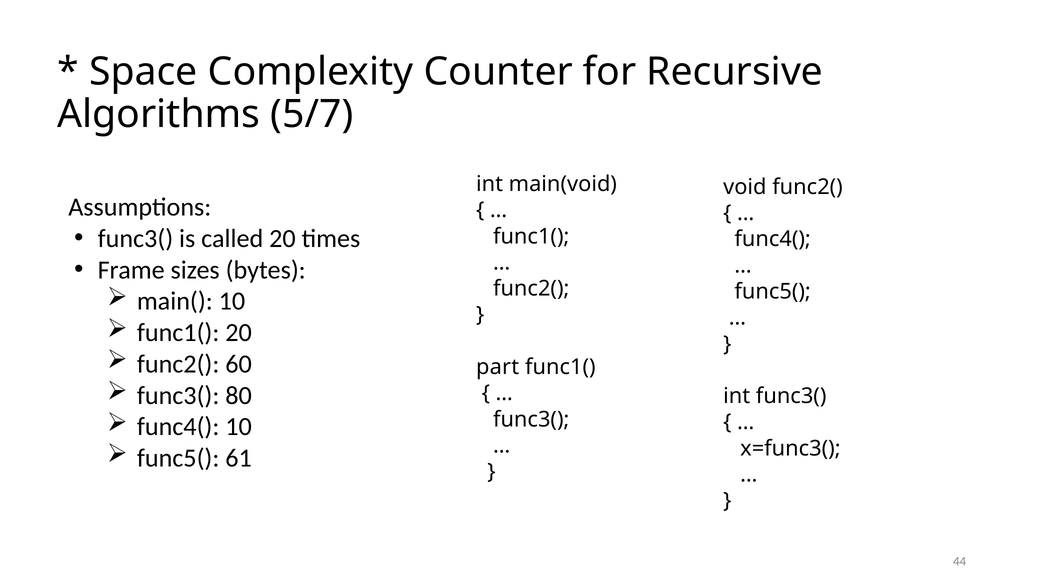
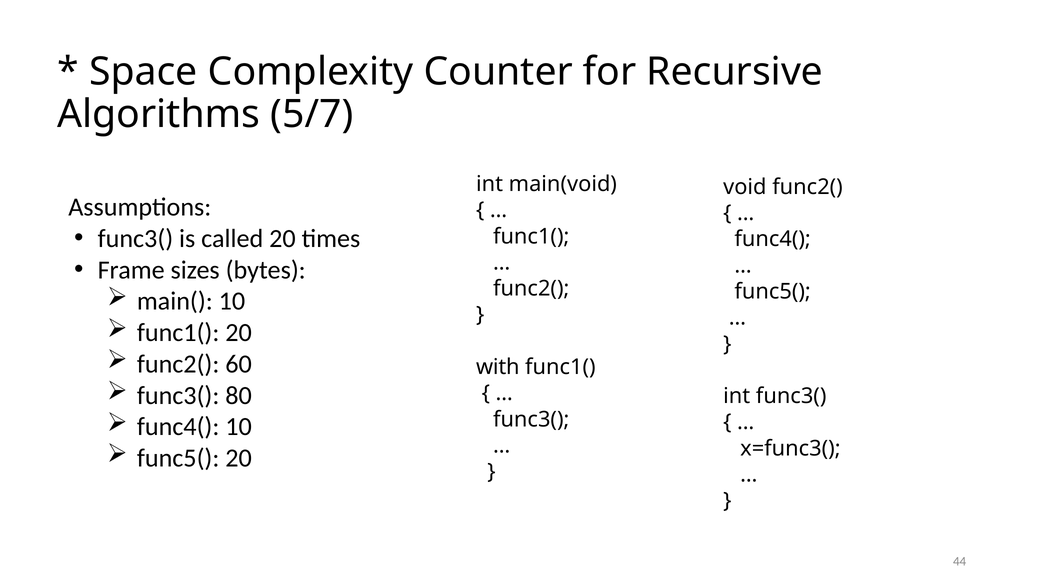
part: part -> with (498, 367)
func5( 61: 61 -> 20 (239, 458)
